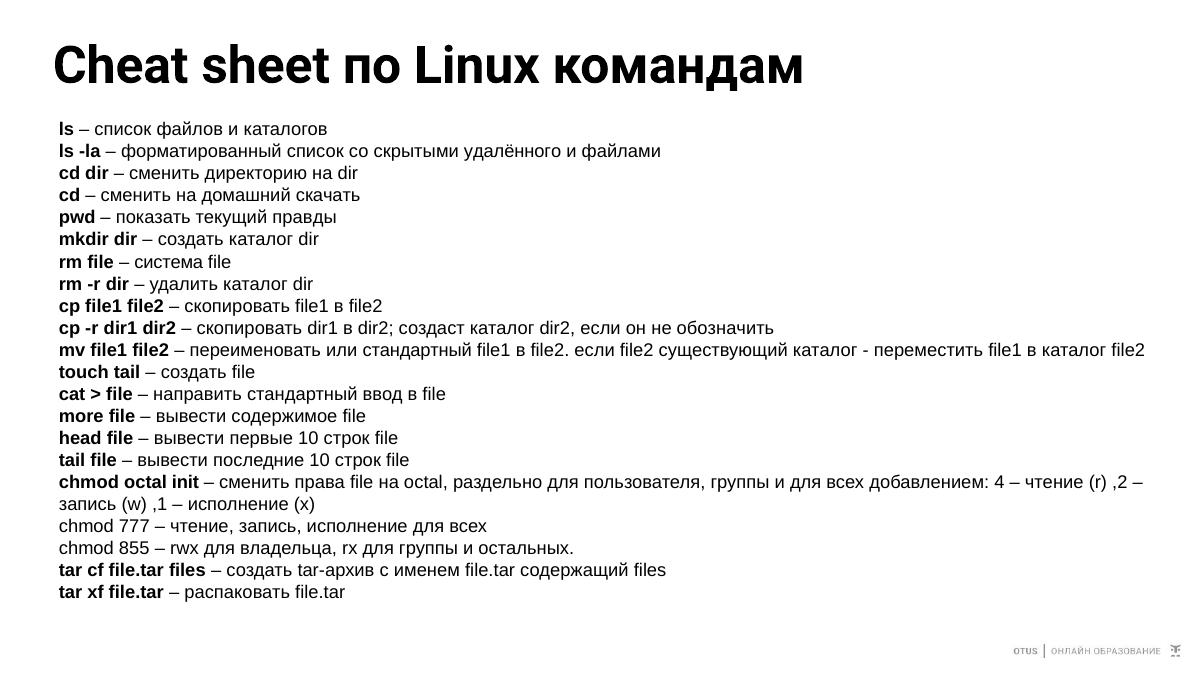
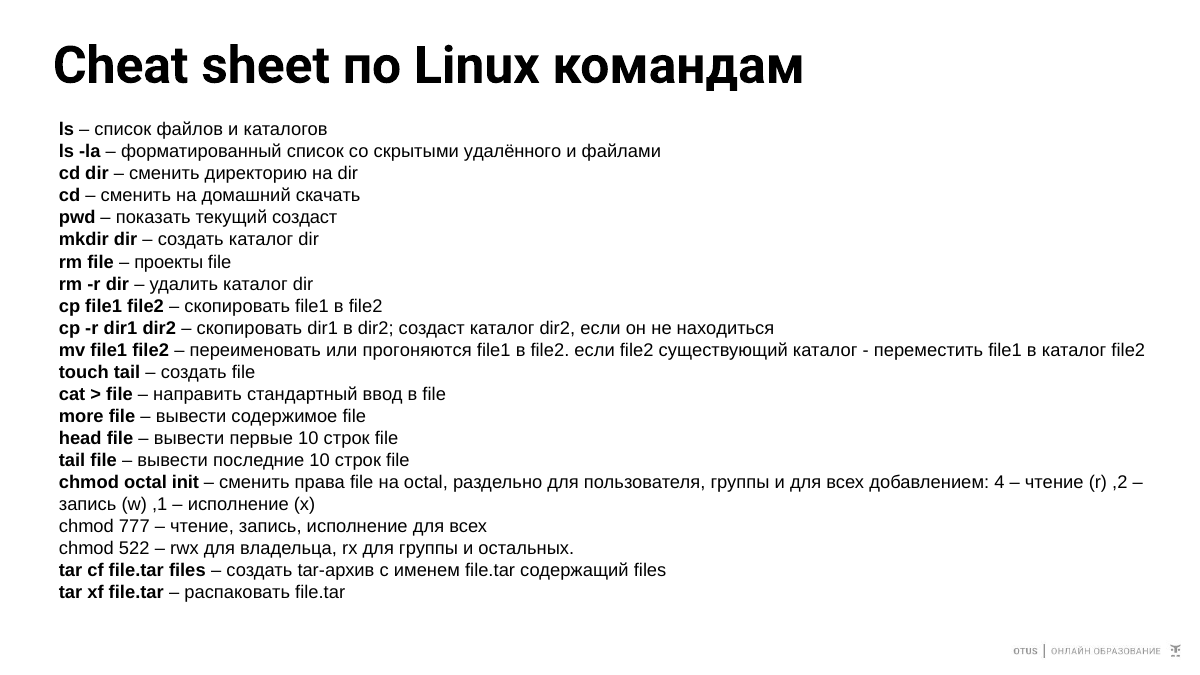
текущий правды: правды -> создаст (305, 218)
система: система -> проекты (169, 262)
обозначить: обозначить -> находиться (726, 328)
или стандартный: стандартный -> прогоняются (417, 350)
855: 855 -> 522 (134, 548)
